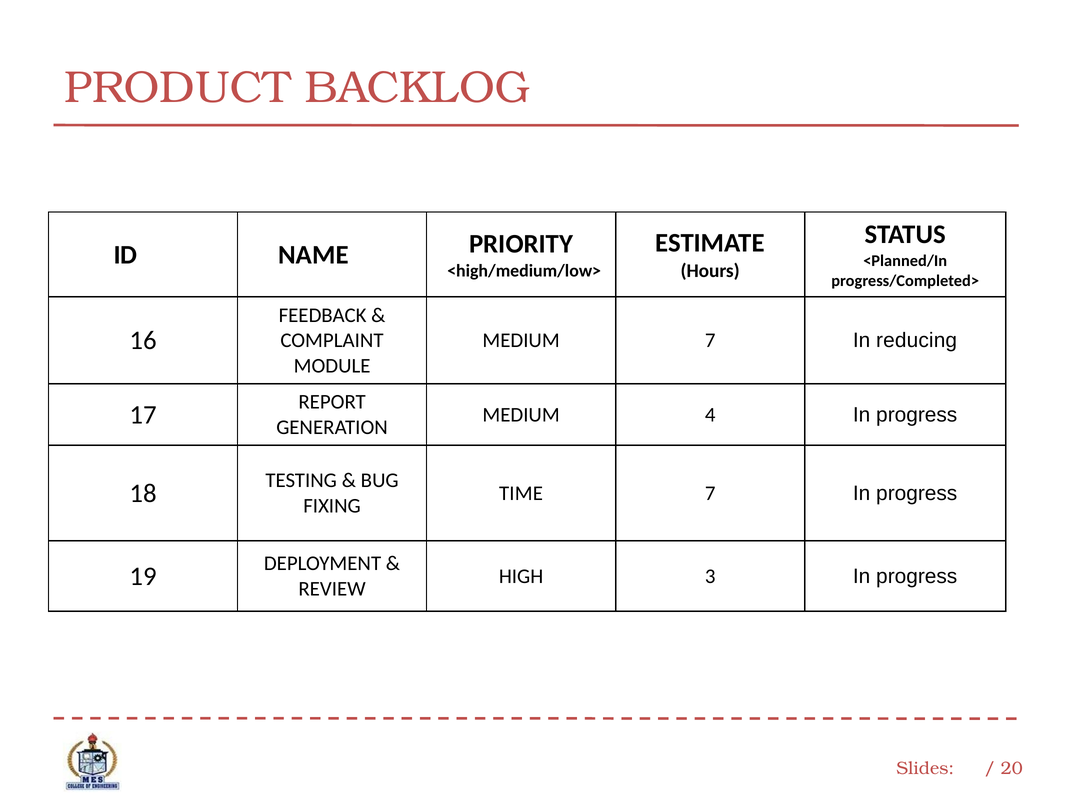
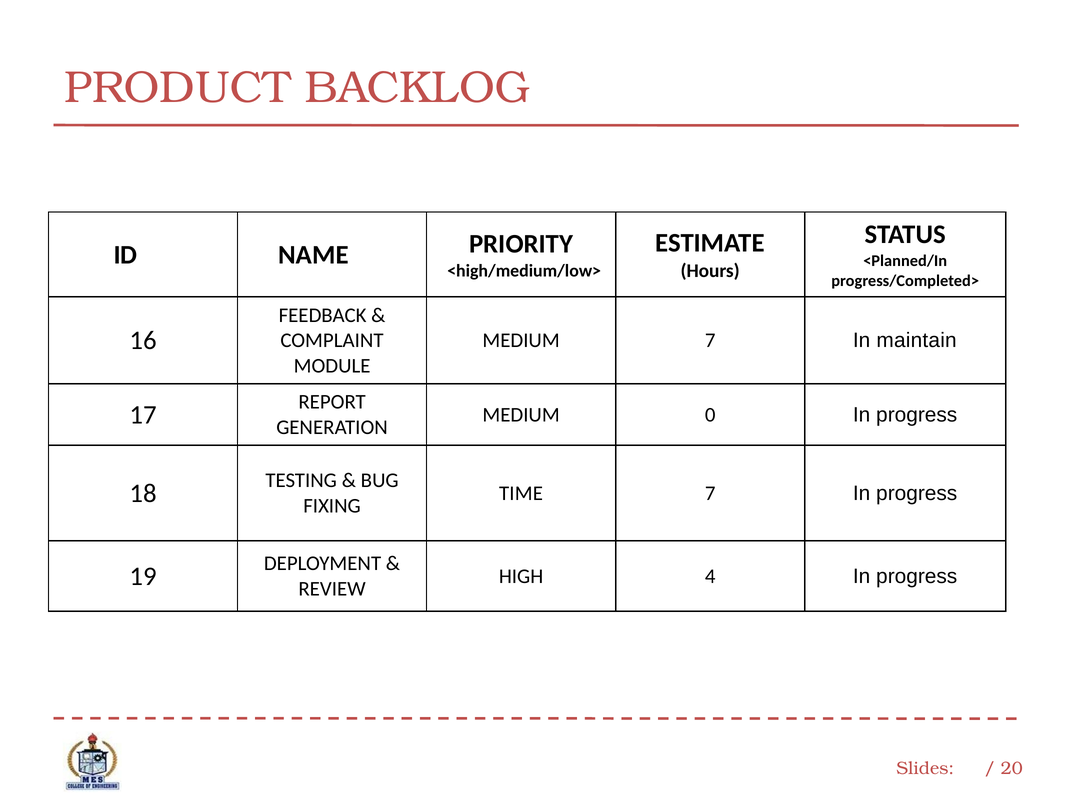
reducing: reducing -> maintain (917, 341)
4: 4 -> 0 (710, 415)
3: 3 -> 4 (710, 576)
